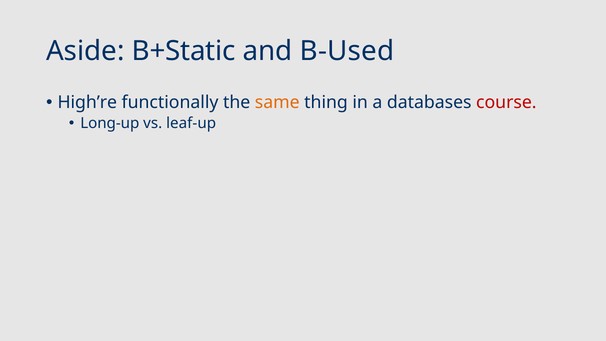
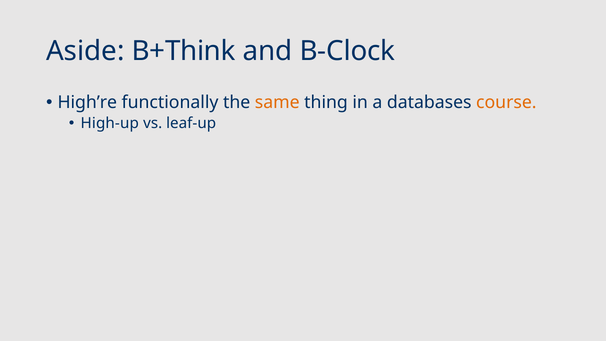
B+Static: B+Static -> B+Think (184, 51)
B-Used: B-Used -> B-Clock (347, 51)
course colour: red -> orange (506, 102)
Long-up: Long-up -> High-up (110, 123)
